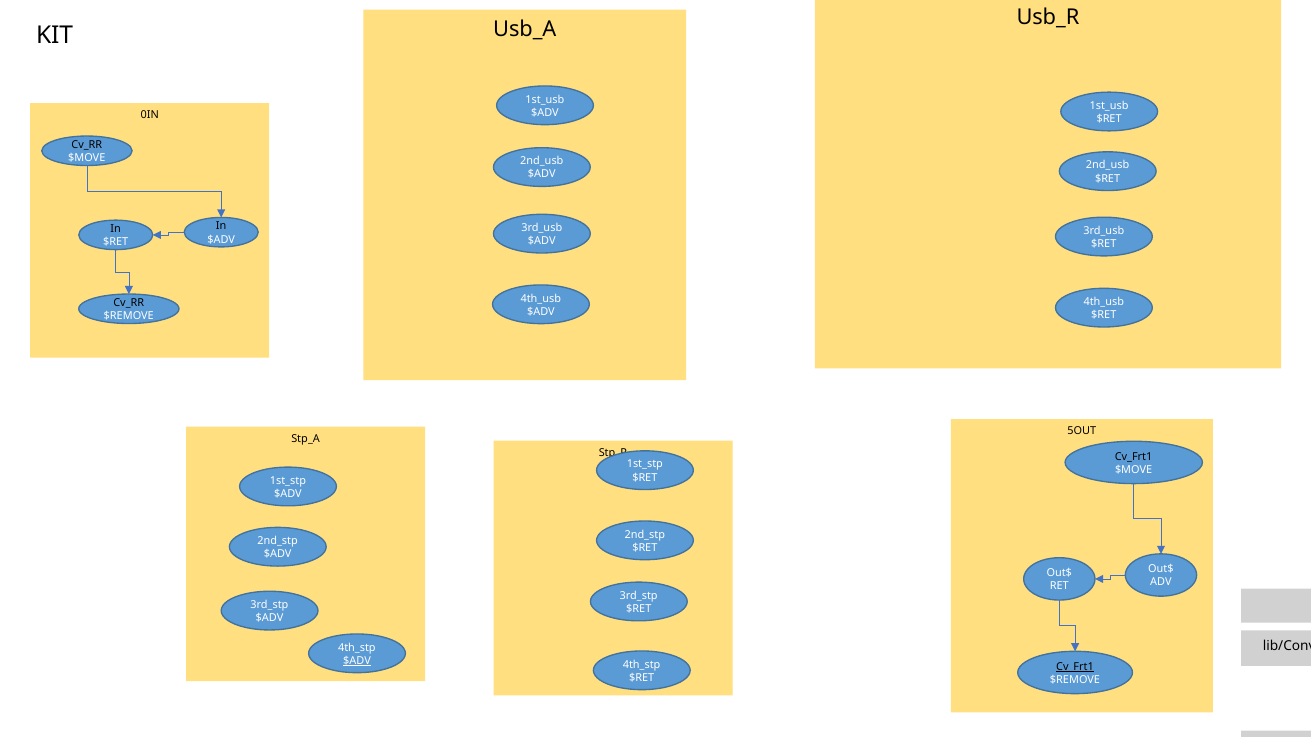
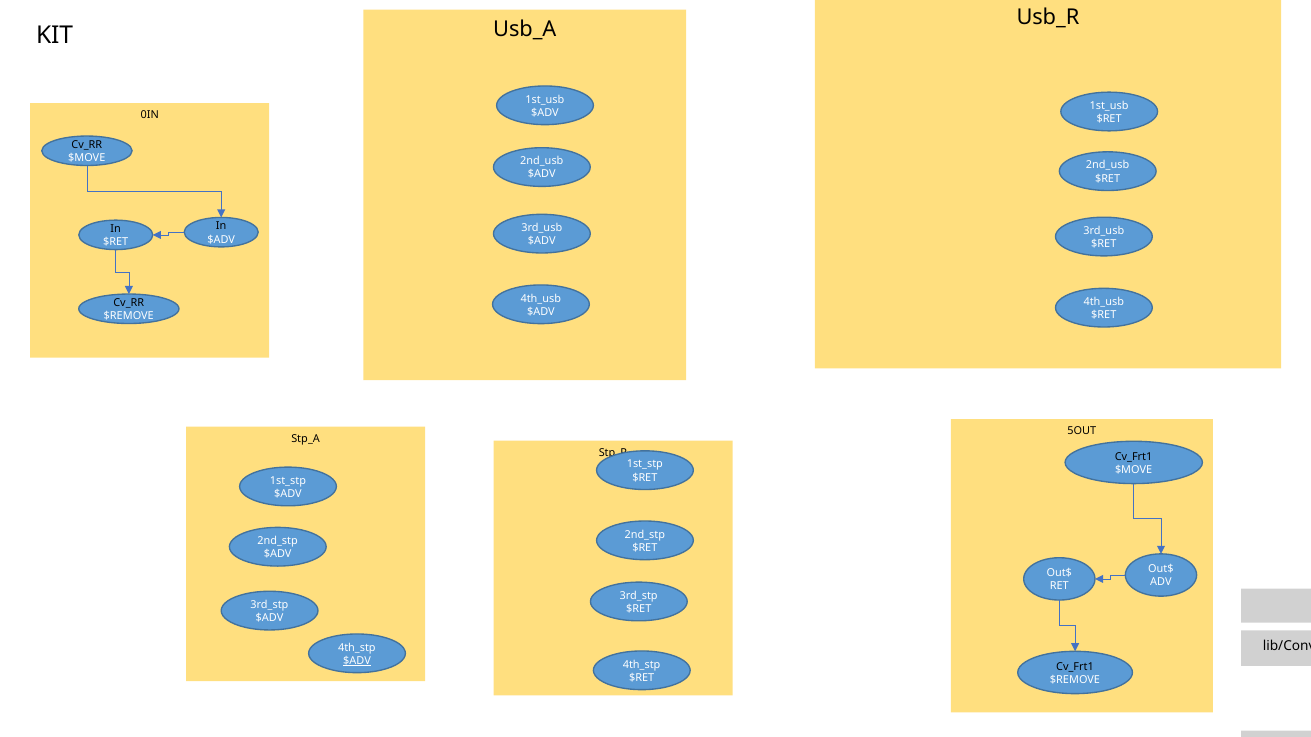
Cv_Frt1 underline: present -> none (1075, 667)
